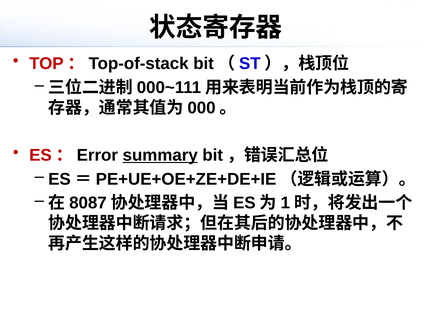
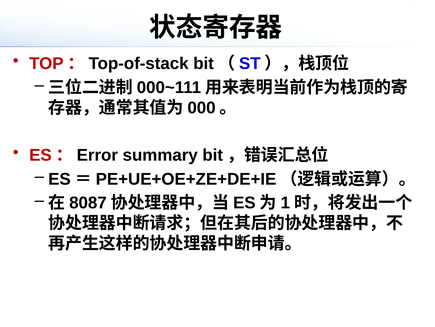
summary underline: present -> none (160, 155)
